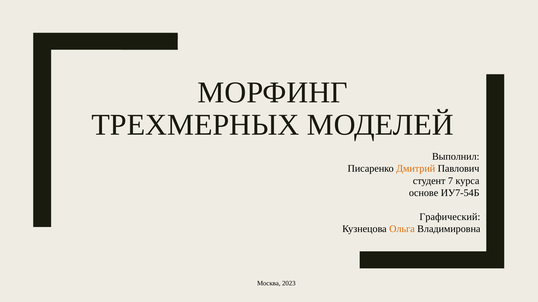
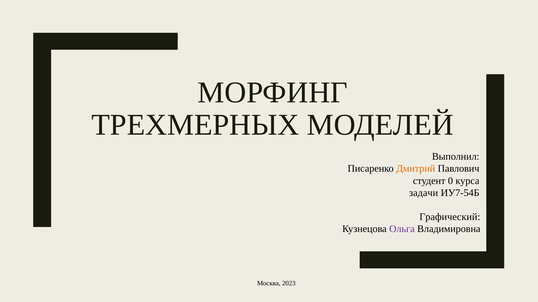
7: 7 -> 0 (450, 181)
основе: основе -> задачи (424, 193)
Ольга colour: orange -> purple (402, 229)
